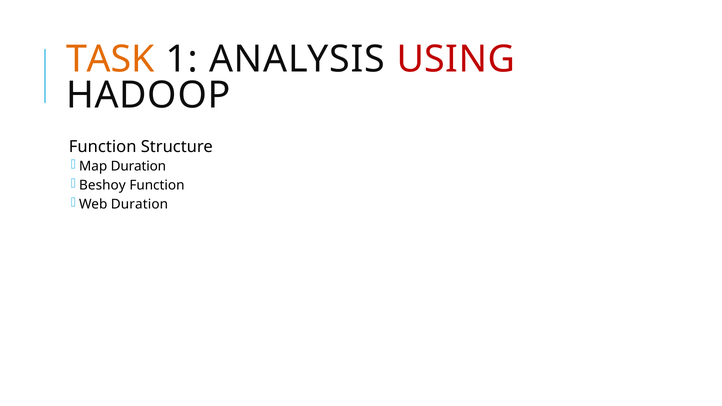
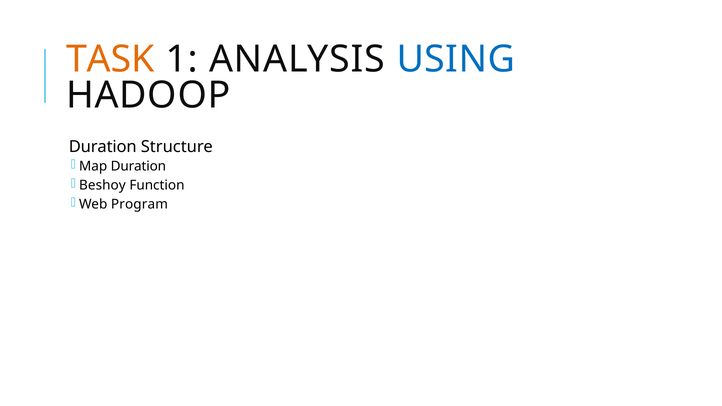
USING colour: red -> blue (456, 59)
Function: Function -> Duration (103, 147)
Web Duration: Duration -> Program (139, 204)
